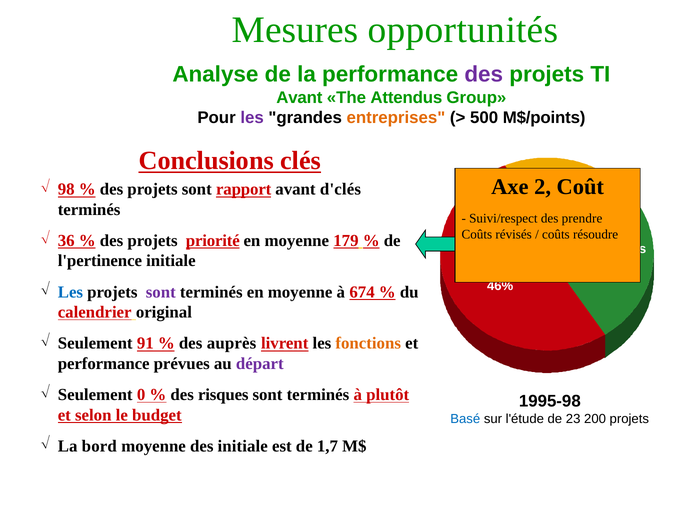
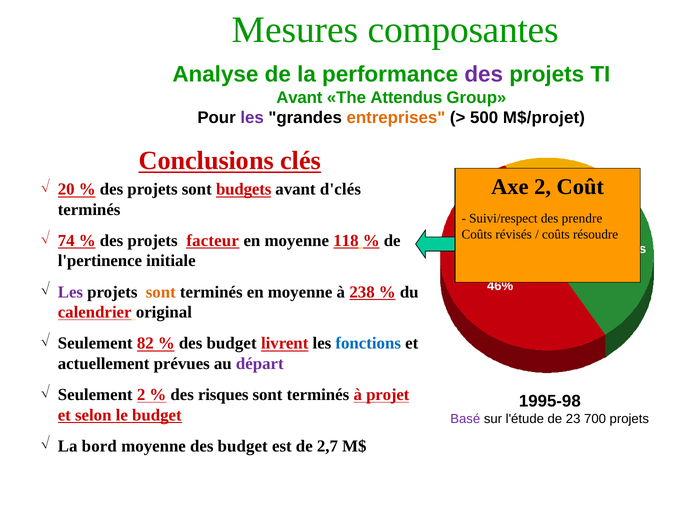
opportunités: opportunités -> composantes (463, 30)
M$/points: M$/points -> M$/projet (544, 118)
98: 98 -> 20 (66, 190)
rapport: rapport -> budgets (244, 190)
36: 36 -> 74 (66, 241)
priorité: priorité -> facteur (213, 241)
179: 179 -> 118 (346, 241)
Les colour: blue -> purple (70, 292)
sont colour: purple -> orange (161, 292)
674: 674 -> 238 (362, 292)
91: 91 -> 82 (145, 344)
auprès: auprès -> budget (232, 344)
fonctions colour: orange -> blue (368, 344)
performance: performance -> actuellement (104, 364)
Seulement 0: 0 -> 2 (141, 395)
plutôt: plutôt -> projet (388, 395)
Basé colour: blue -> purple (465, 419)
200: 200 -> 700 (595, 419)
moyenne des initiale: initiale -> budget (243, 447)
1,7: 1,7 -> 2,7 (327, 447)
